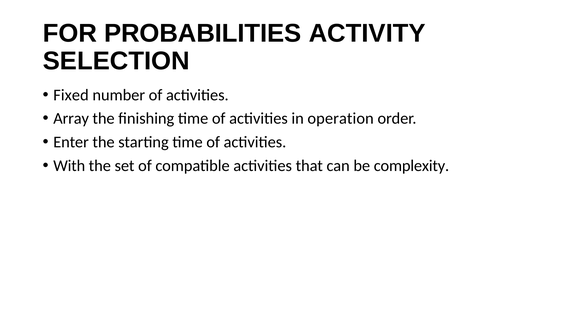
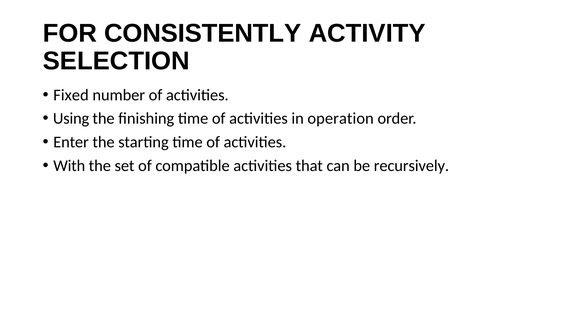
PROBABILITIES: PROBABILITIES -> CONSISTENTLY (203, 33)
Array: Array -> Using (71, 118)
complexity: complexity -> recursively (411, 165)
